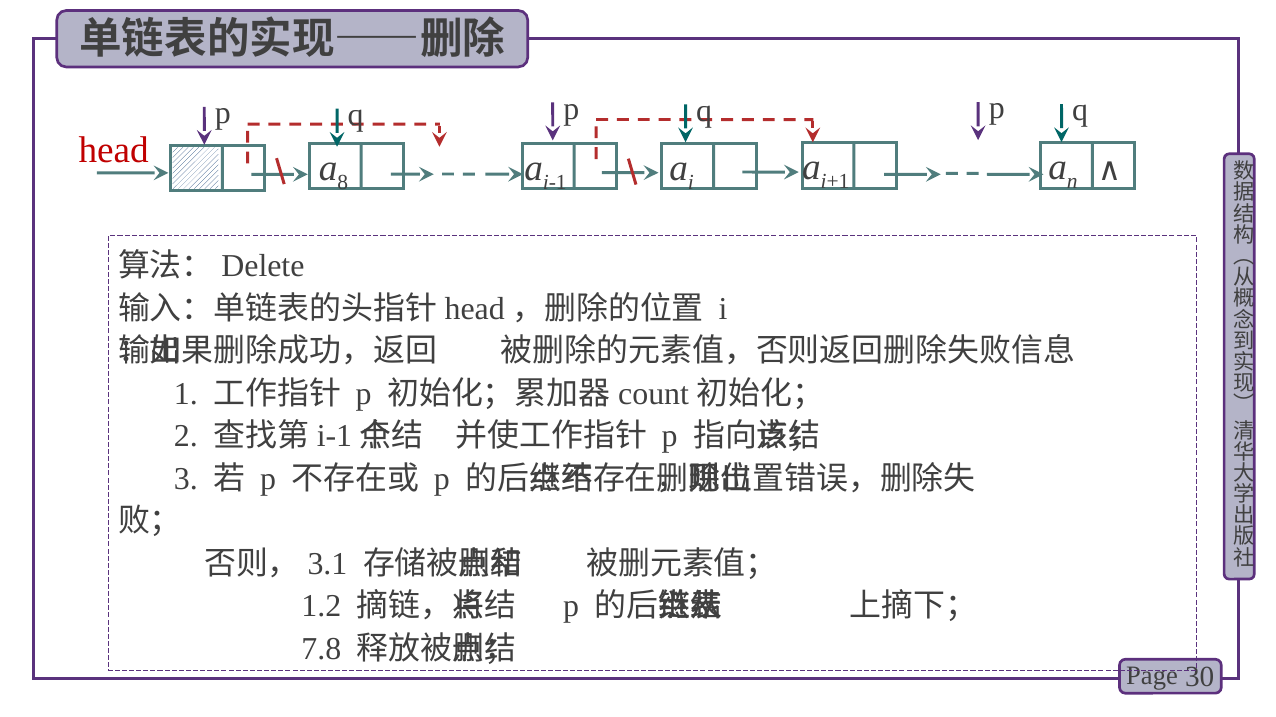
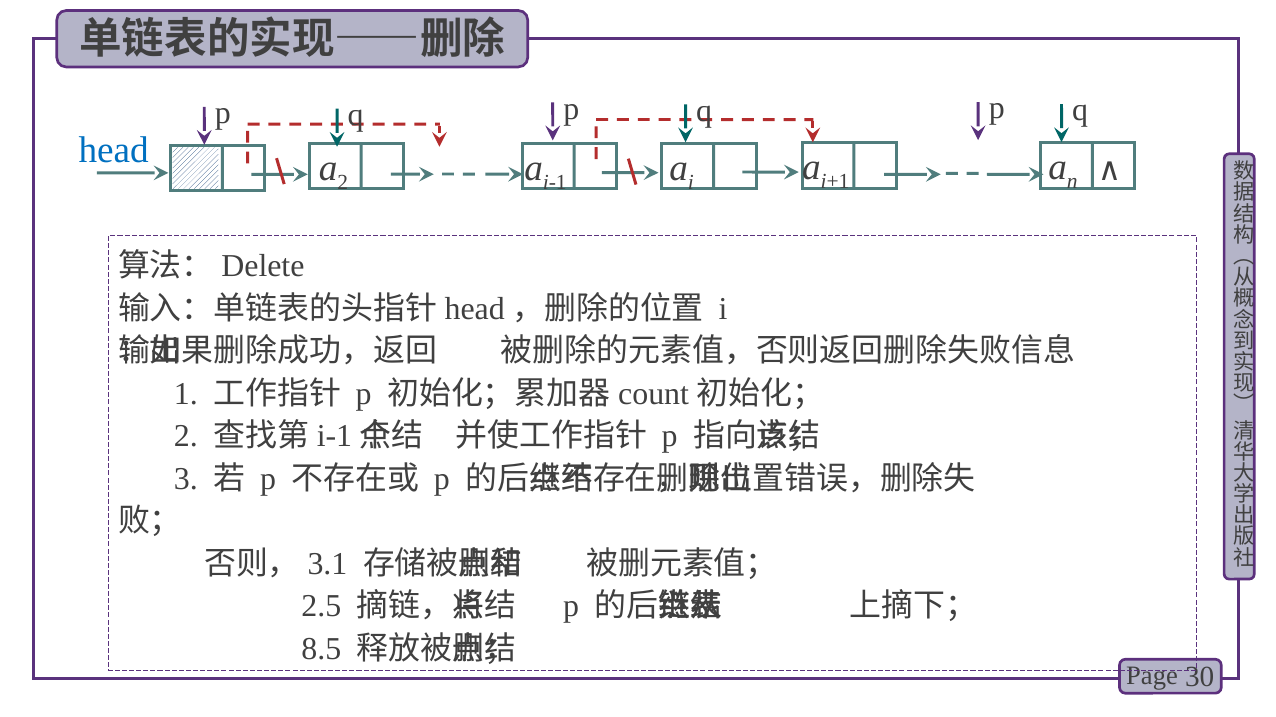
head colour: red -> blue (114, 150)
8: 8 -> 2 (343, 183)
1.2: 1.2 -> 2.5 (321, 607)
7.8: 7.8 -> 8.5 (321, 649)
